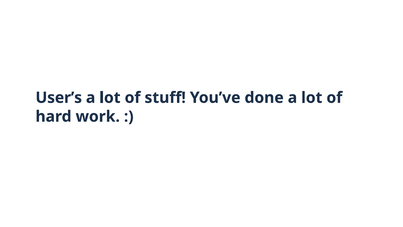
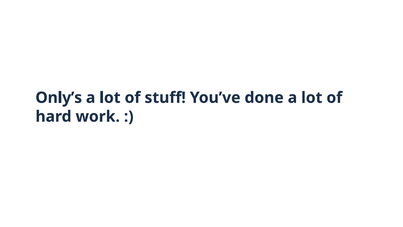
User’s: User’s -> Only’s (59, 98)
